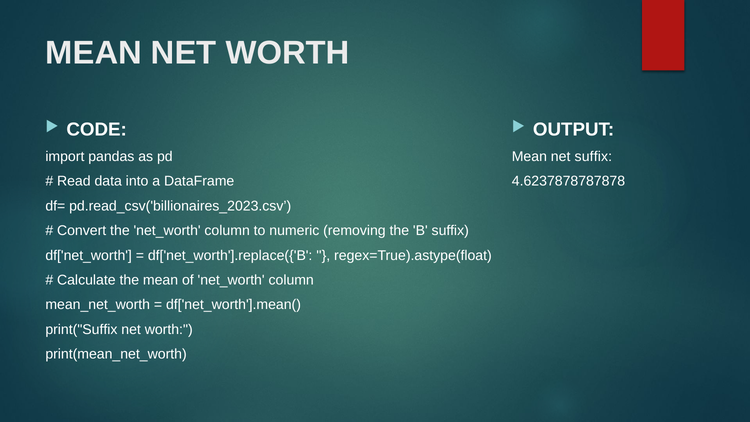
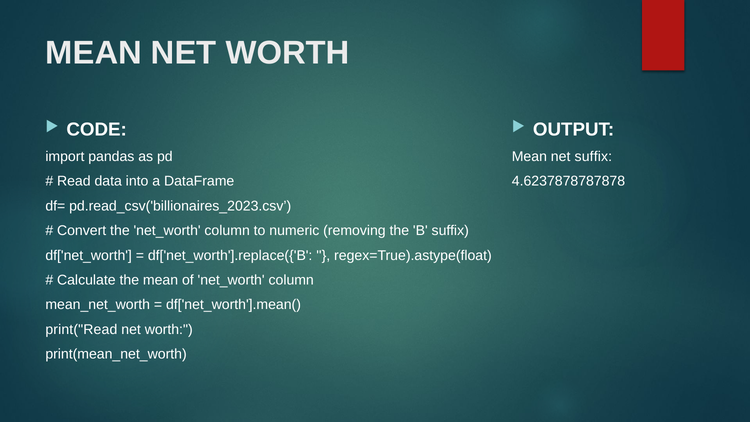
print("Suffix: print("Suffix -> print("Read (81, 329)
